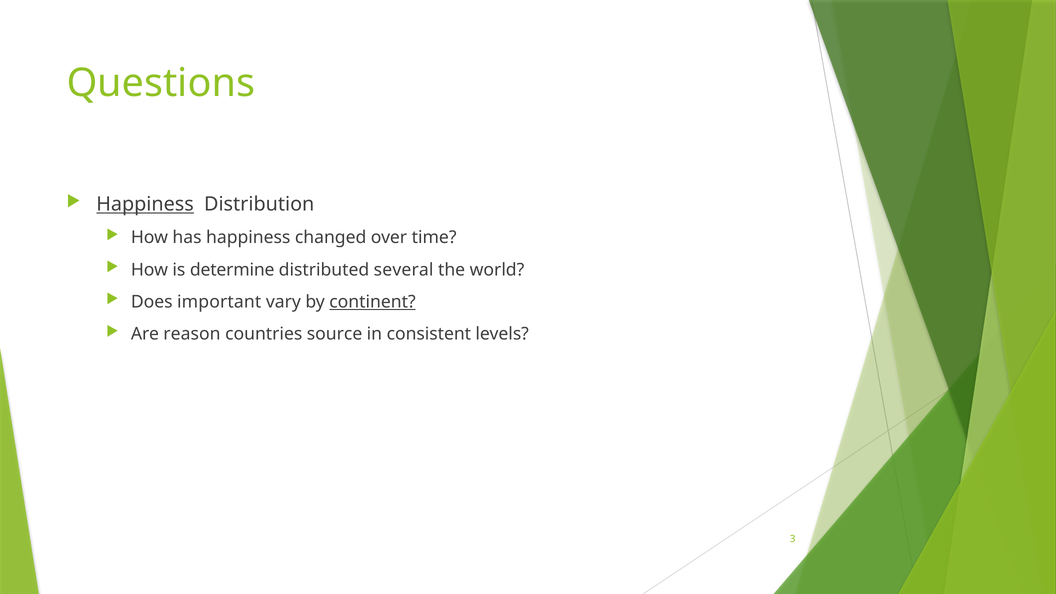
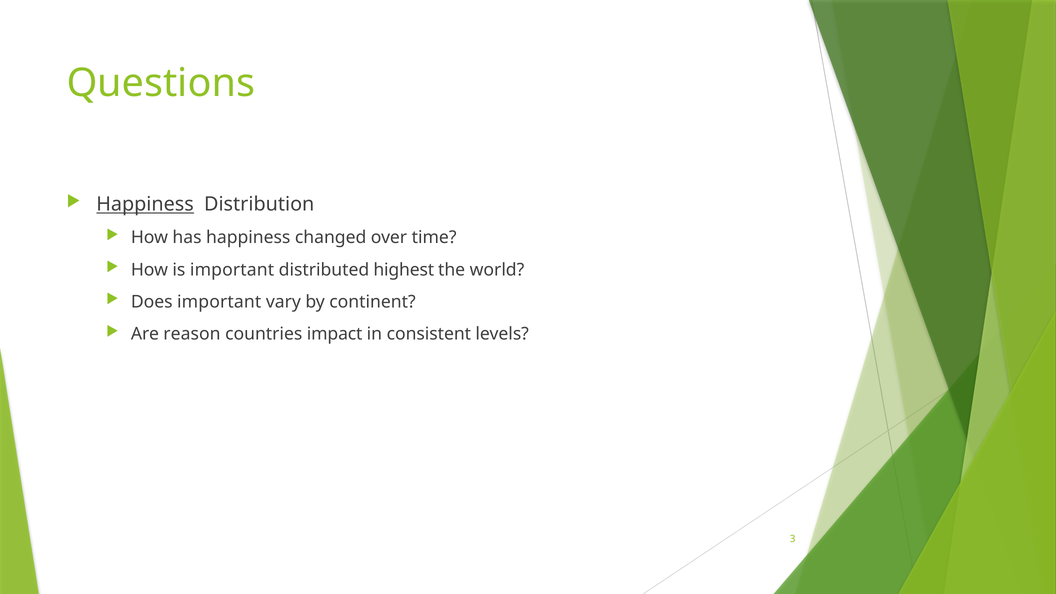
is determine: determine -> important (232, 270)
several: several -> highest (404, 270)
continent underline: present -> none (372, 302)
source: source -> impact (335, 334)
